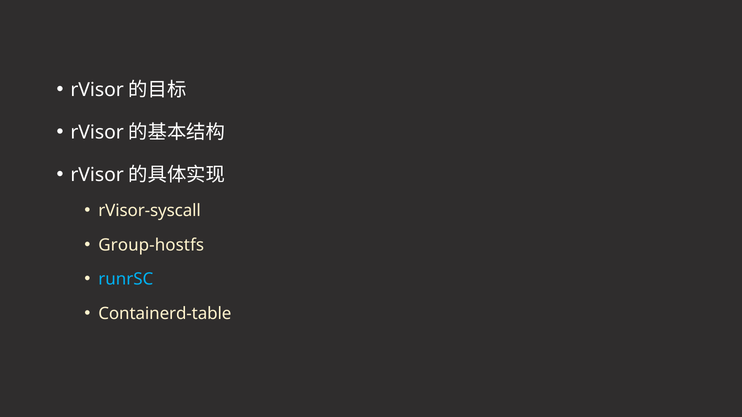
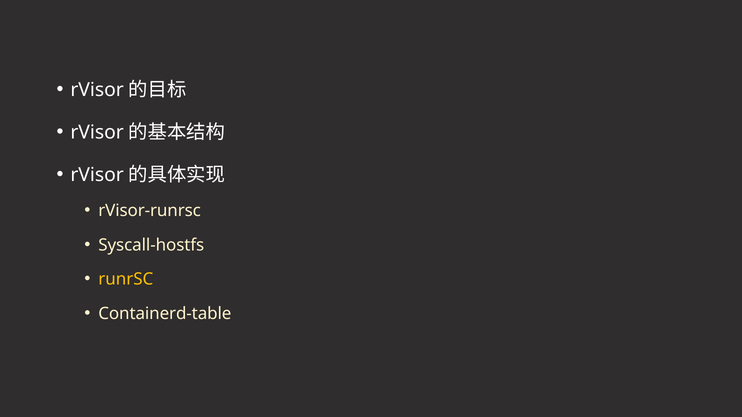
rVisor-syscall: rVisor-syscall -> rVisor-runrsc (150, 211)
Group-hostfs: Group-hostfs -> Syscall-hostfs (151, 245)
runrSC colour: light blue -> yellow (126, 280)
